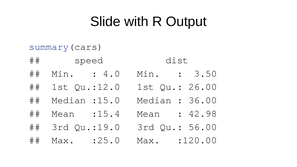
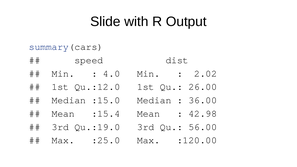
3.50: 3.50 -> 2.02 (206, 74)
